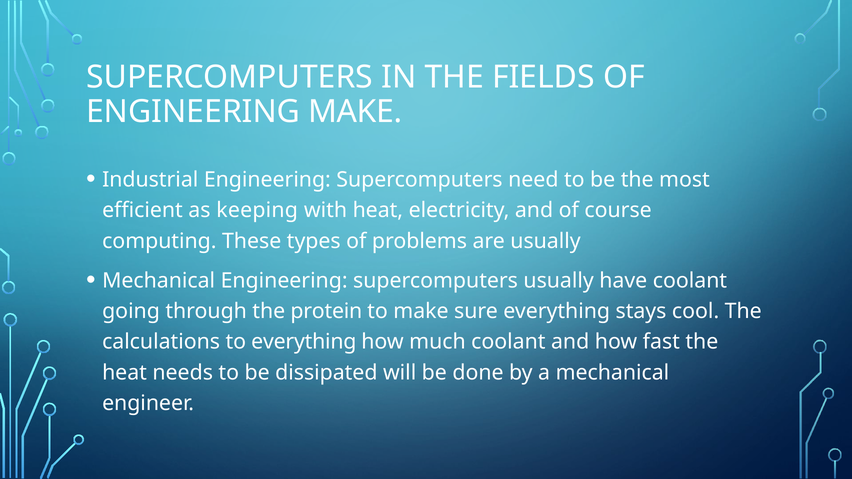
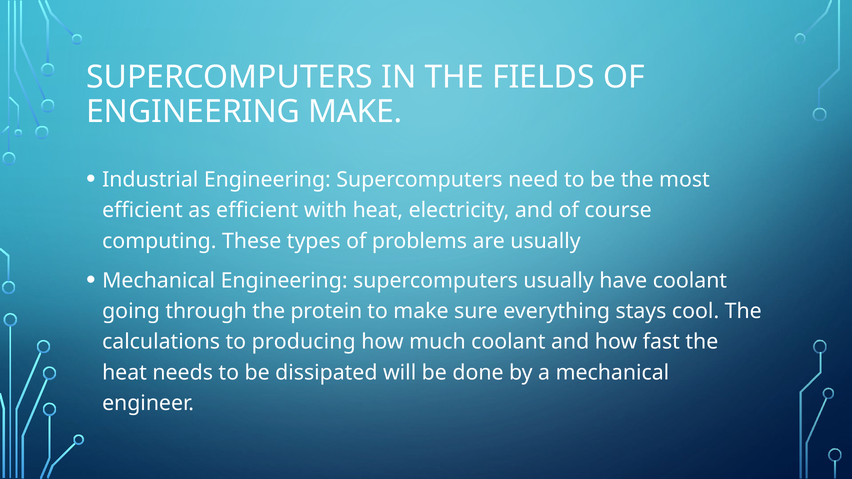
as keeping: keeping -> efficient (257, 210)
to everything: everything -> producing (304, 342)
